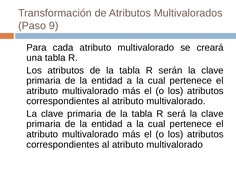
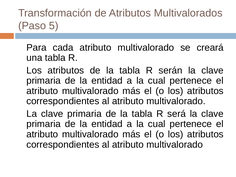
9: 9 -> 5 (54, 26)
